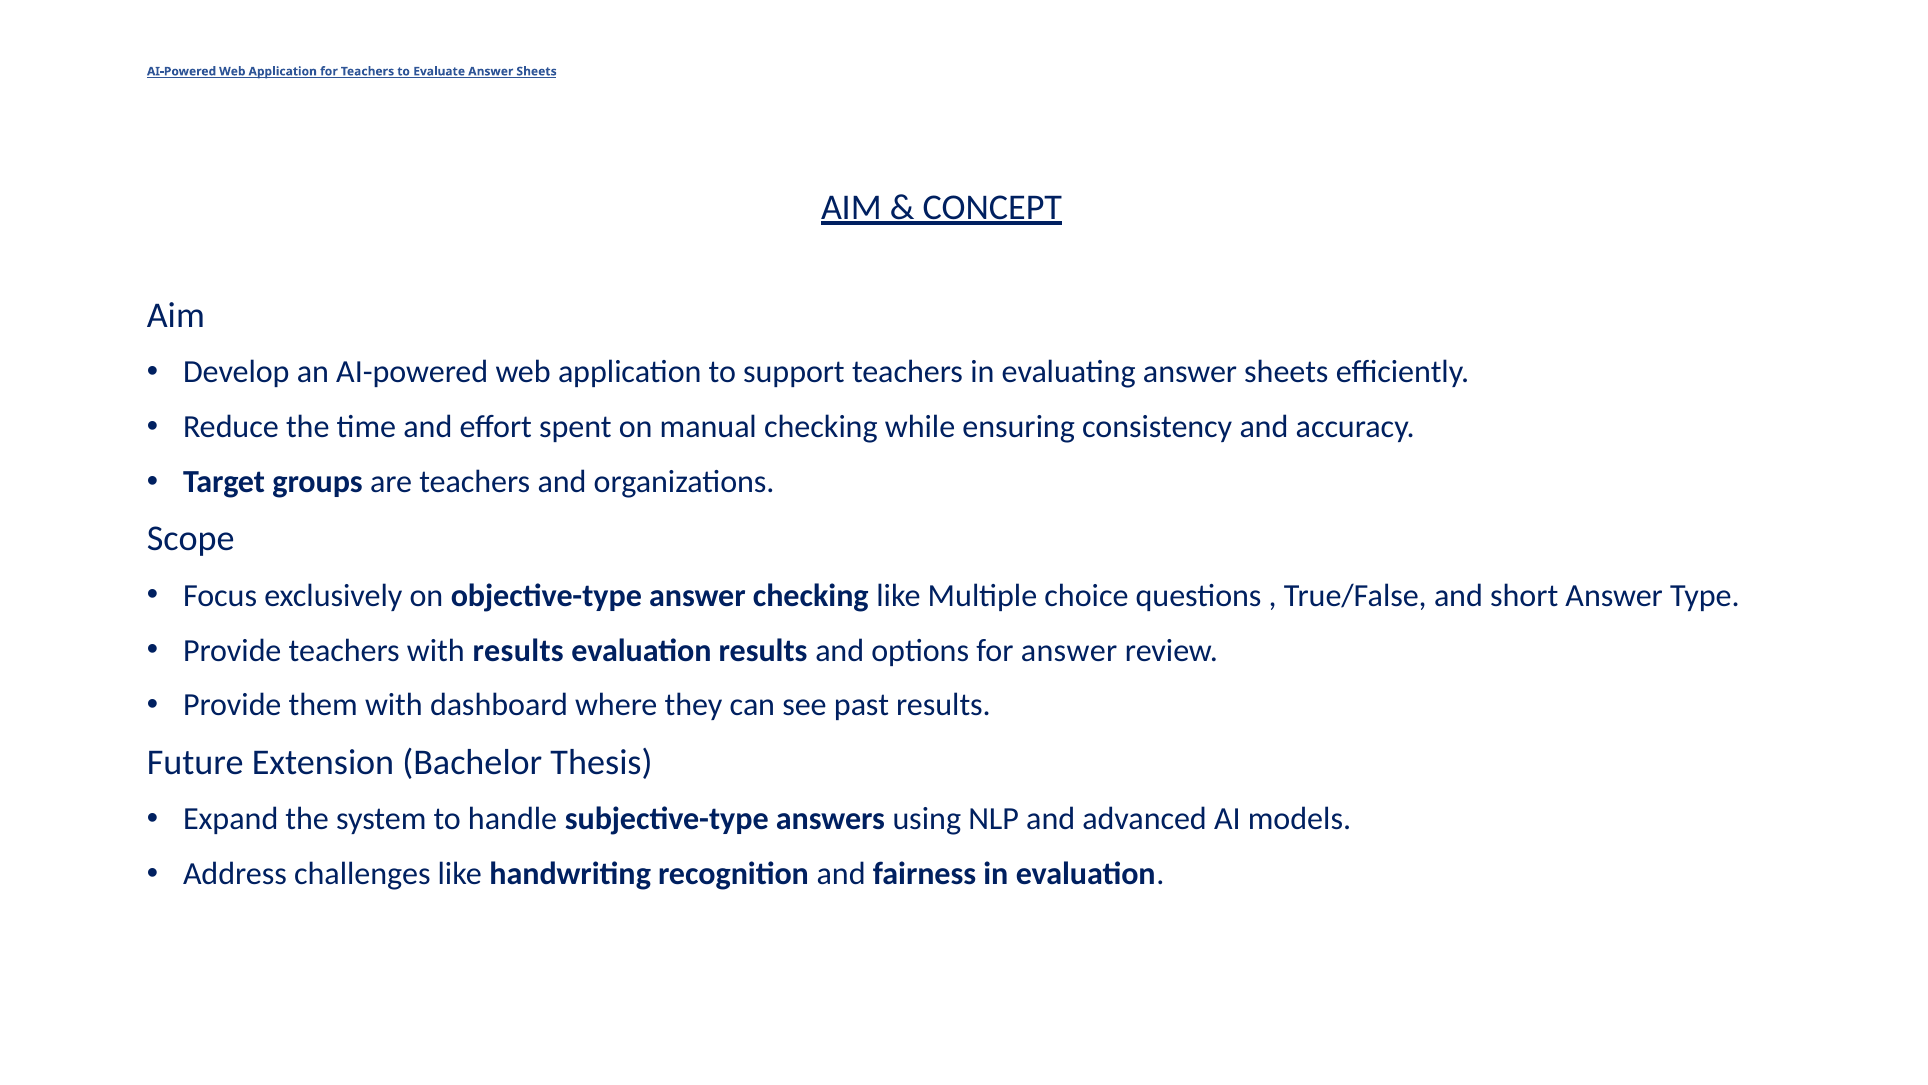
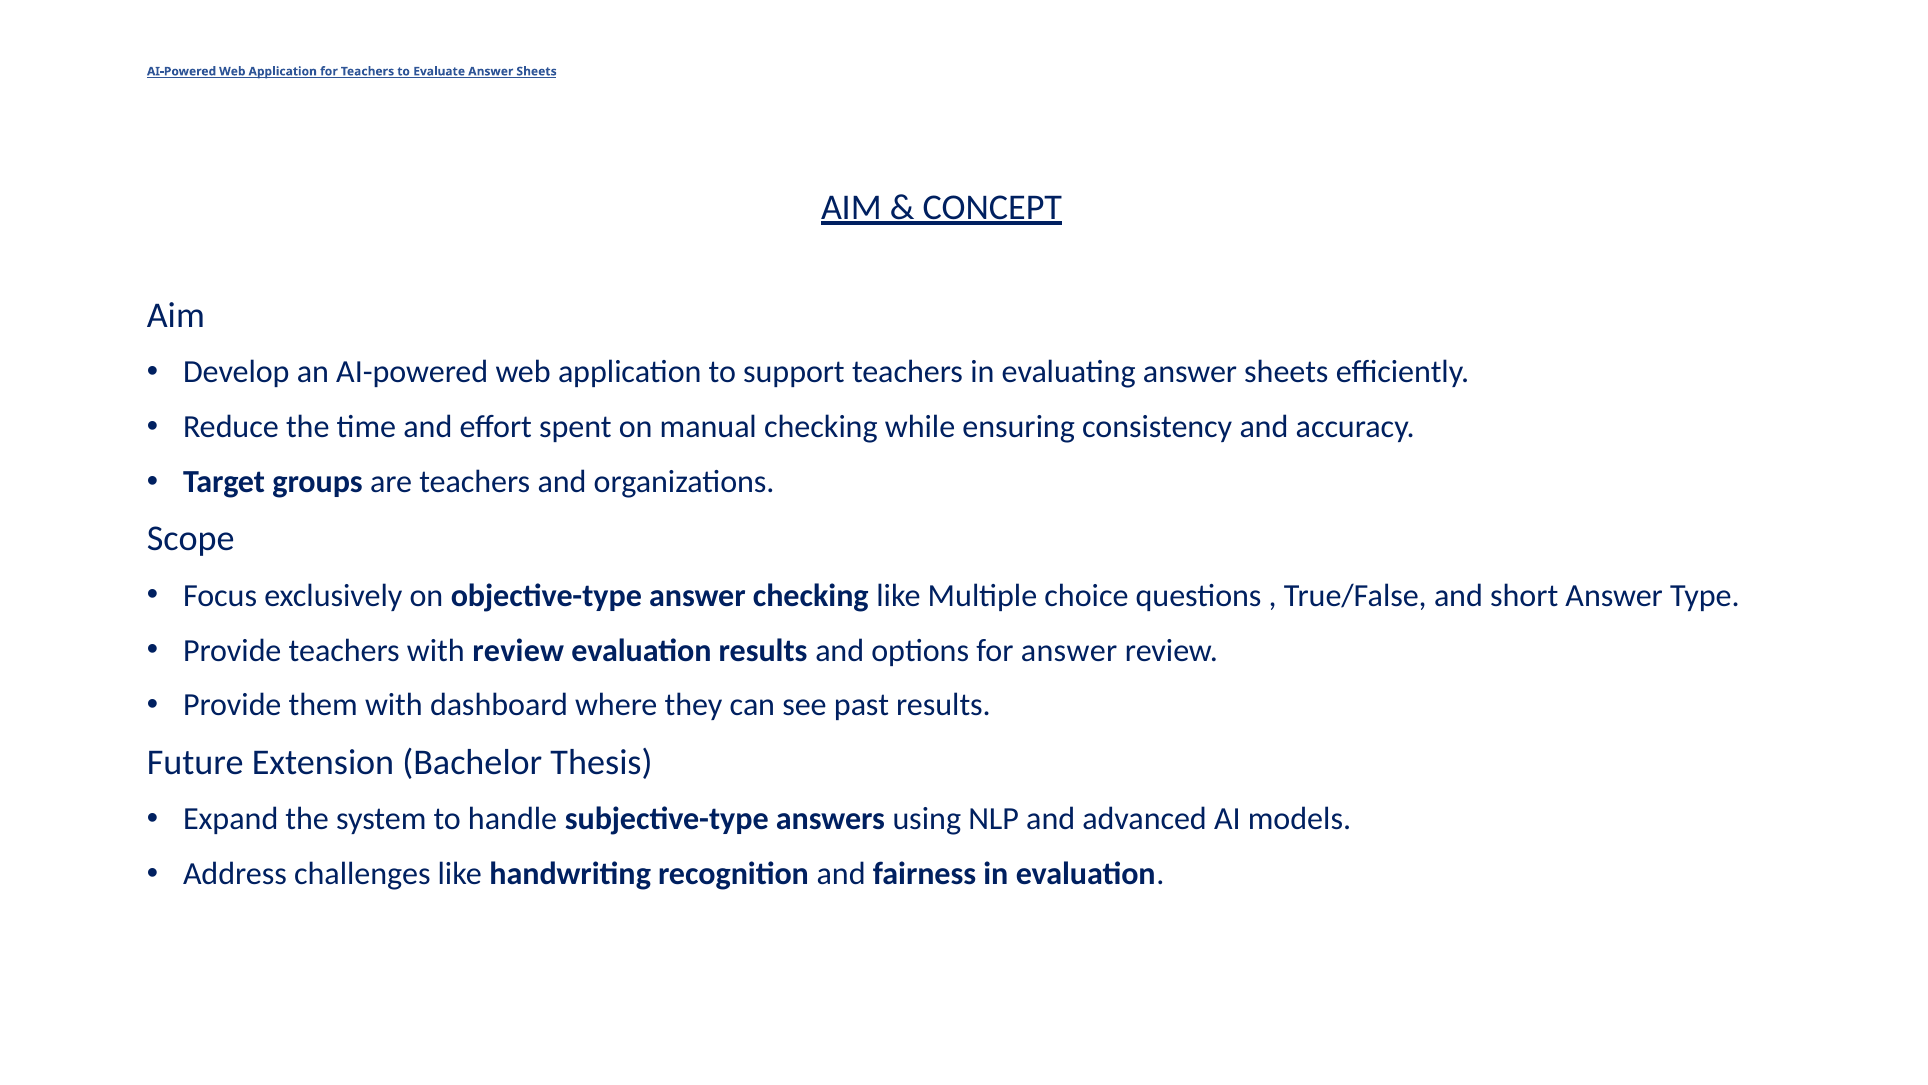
with results: results -> review (518, 650)
